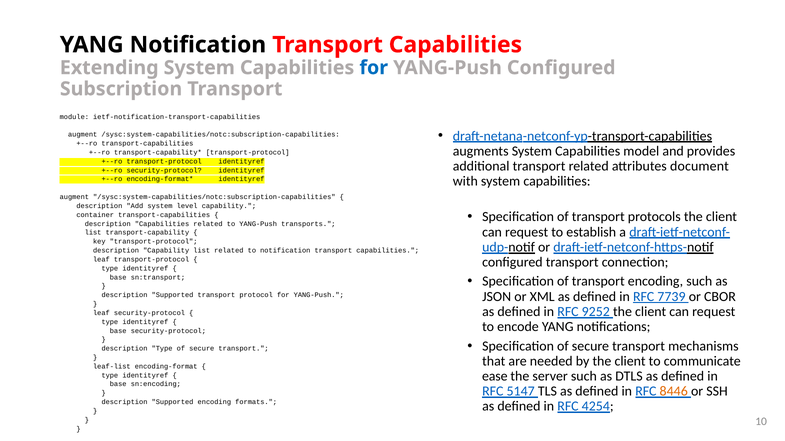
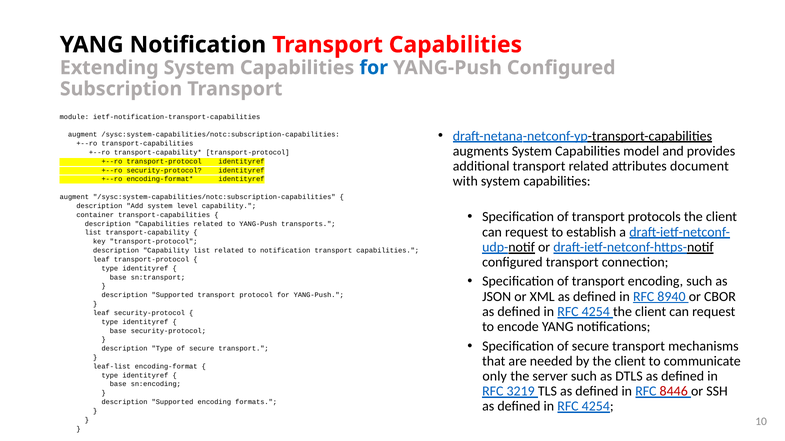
7739: 7739 -> 8940 (671, 297)
9252: 9252 -> 4254 (596, 312)
ease: ease -> only (495, 376)
5147: 5147 -> 3219 (521, 392)
8446 colour: orange -> red (674, 392)
